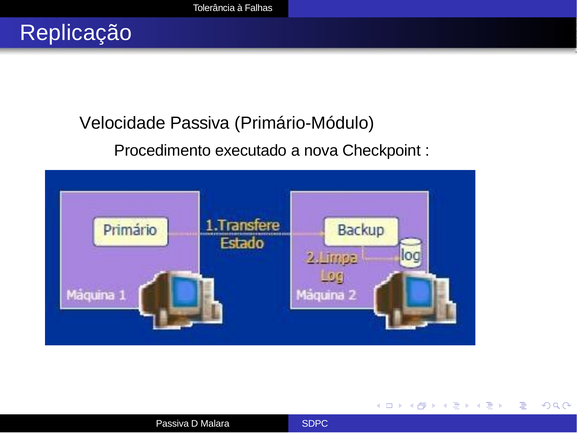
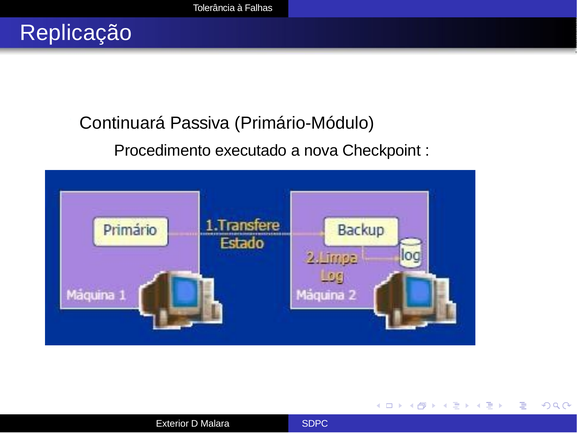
Velocidade: Velocidade -> Continuará (123, 123)
Passiva: Passiva -> Exterior (172, 424)
